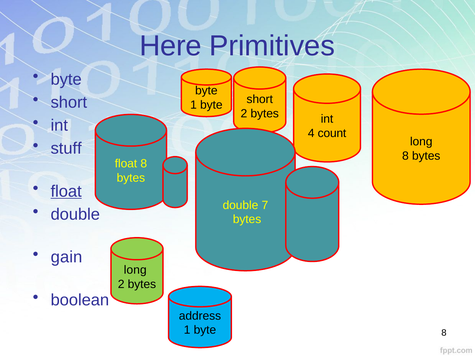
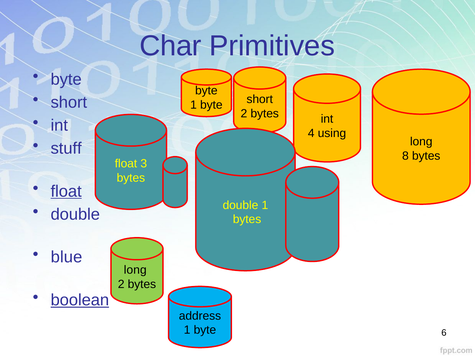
Here: Here -> Char (171, 46)
count: count -> using (332, 133)
float 8: 8 -> 3 (144, 164)
double 7: 7 -> 1 (265, 205)
gain: gain -> blue (67, 257)
boolean underline: none -> present (80, 300)
byte 8: 8 -> 6 (444, 333)
